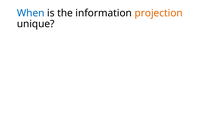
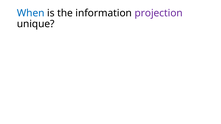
projection colour: orange -> purple (159, 13)
